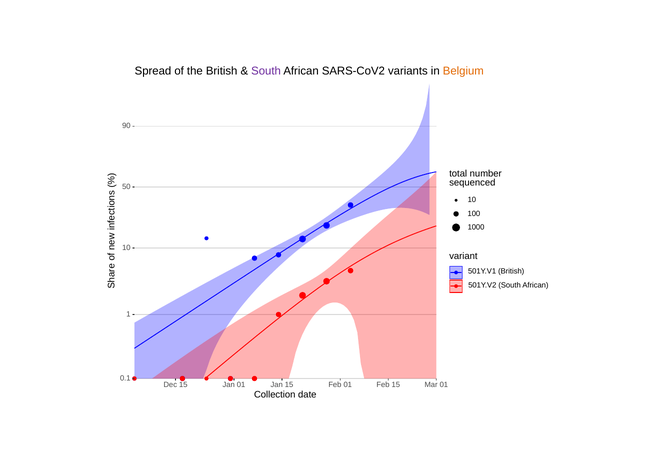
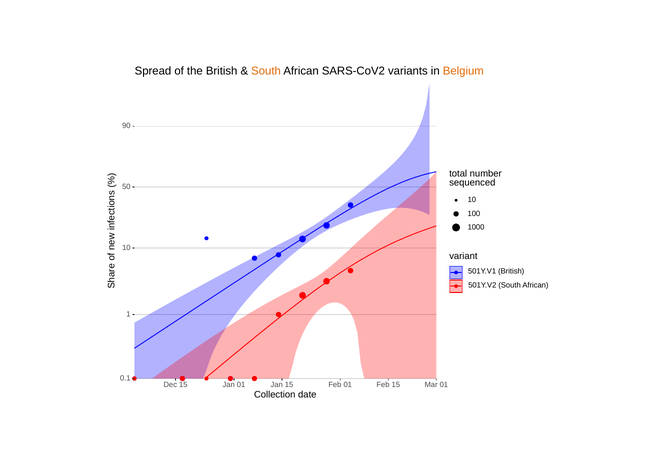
South colour: purple -> orange (266, 71)
